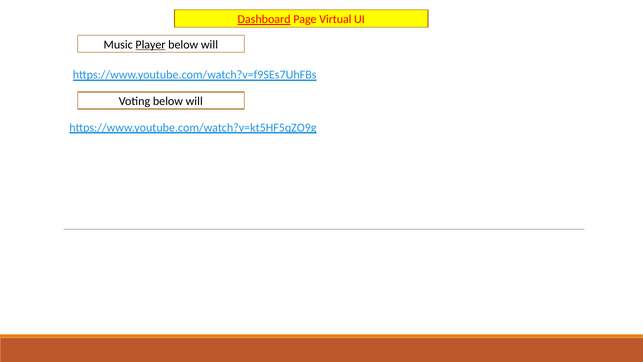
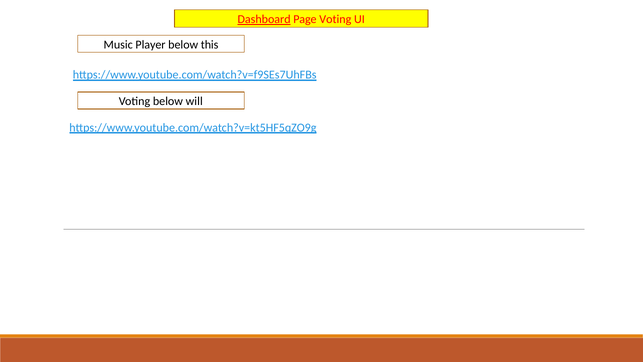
Page Virtual: Virtual -> Voting (335, 19)
Player underline: present -> none (151, 45)
will: will -> this (210, 45)
